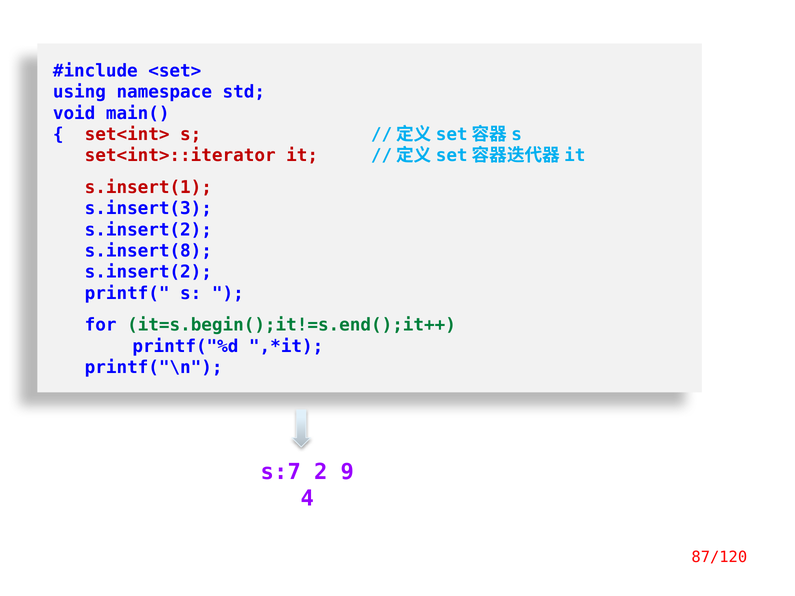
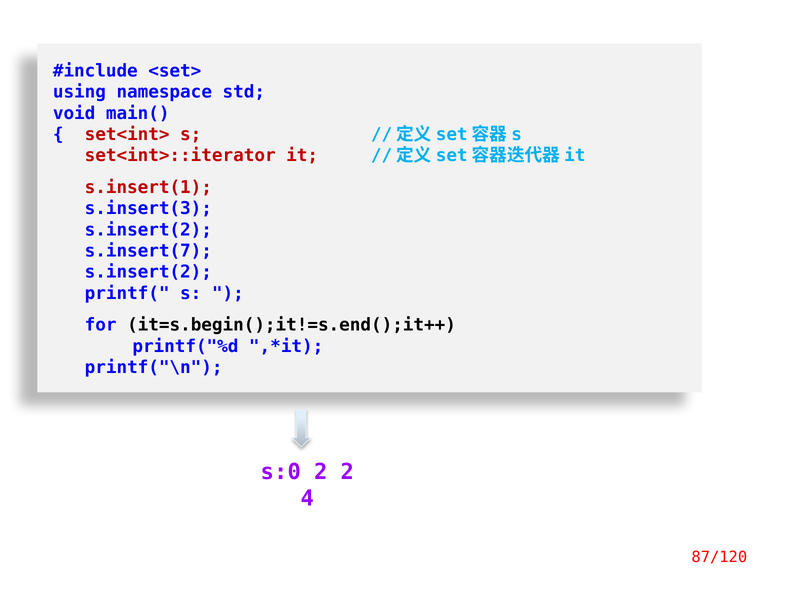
s.insert(8: s.insert(8 -> s.insert(7 (148, 251)
it=s.begin();it!=s.end();it++ colour: green -> black (292, 325)
s:7: s:7 -> s:0 (281, 472)
2 9: 9 -> 2 (347, 472)
